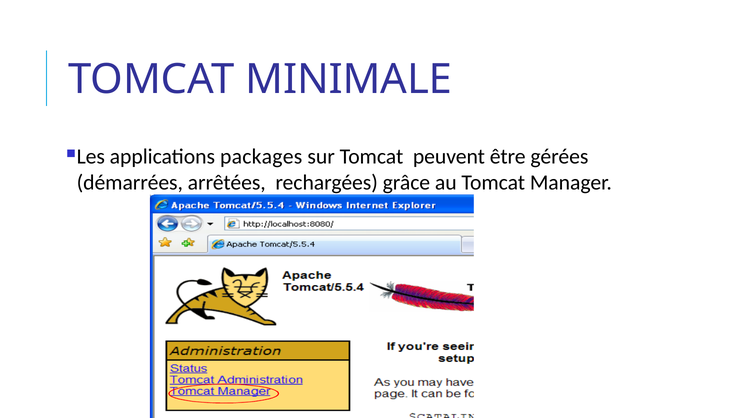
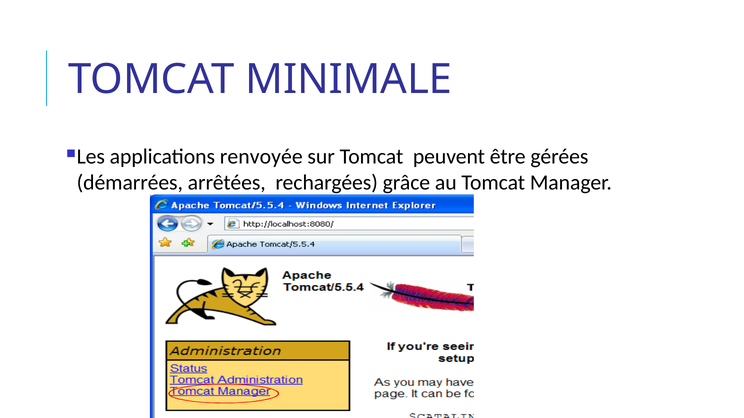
packages: packages -> renvoyée (261, 157)
